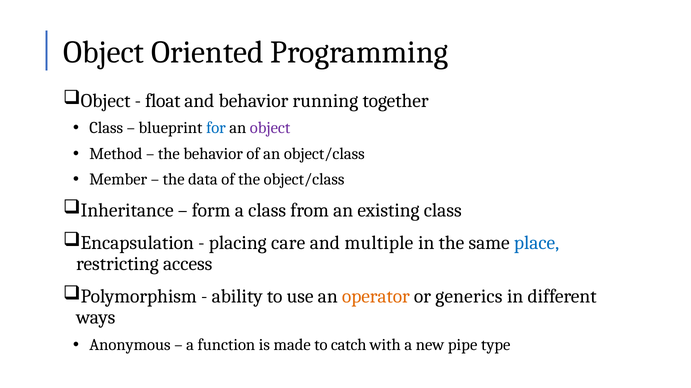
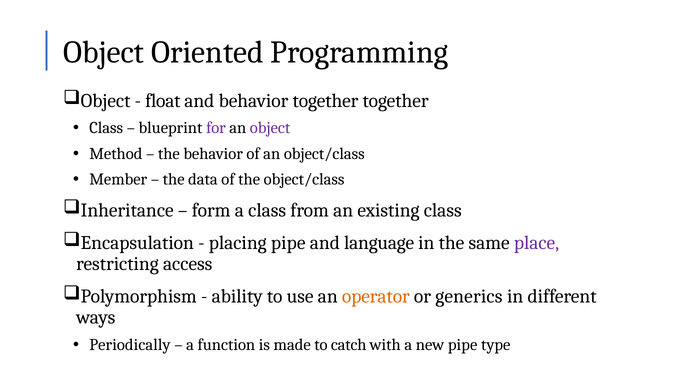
behavior running: running -> together (325, 101)
for colour: blue -> purple (216, 128)
placing care: care -> pipe (288, 243)
multiple: multiple -> language (379, 243)
place colour: blue -> purple (537, 243)
Anonymous: Anonymous -> Periodically (130, 345)
